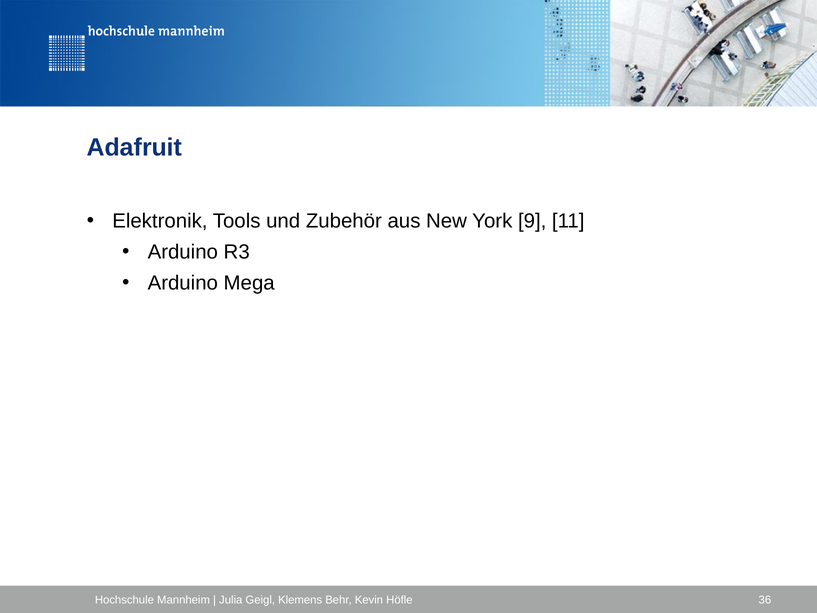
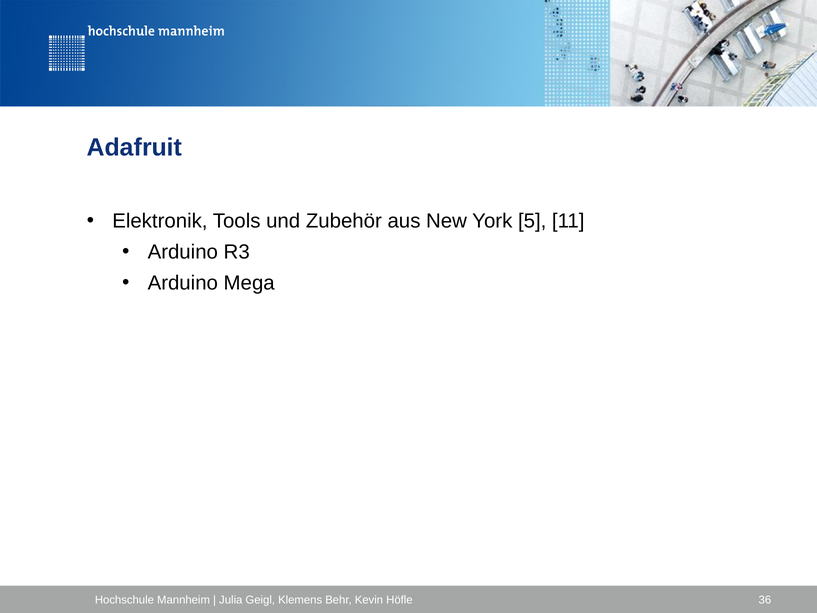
9: 9 -> 5 (532, 221)
